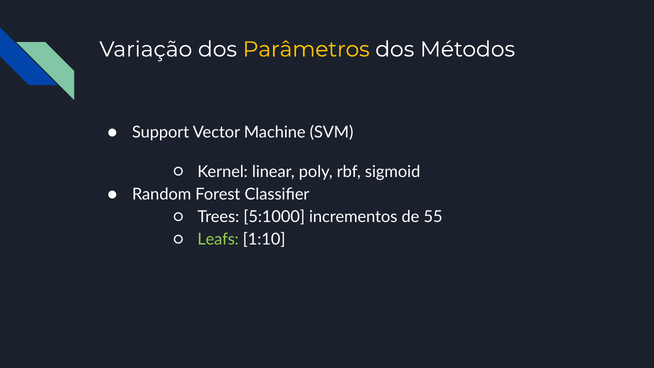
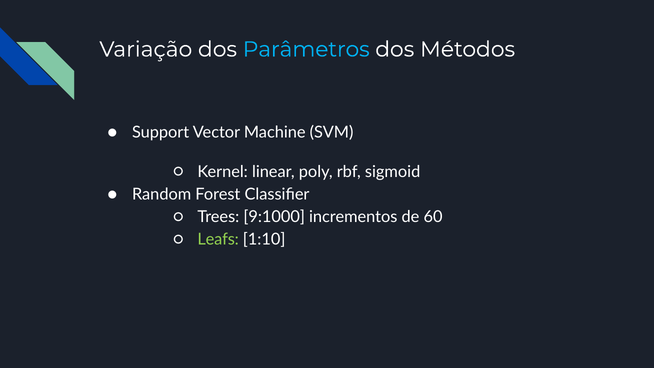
Parâmetros colour: yellow -> light blue (306, 49)
5:1000: 5:1000 -> 9:1000 (274, 217)
55: 55 -> 60 (433, 217)
